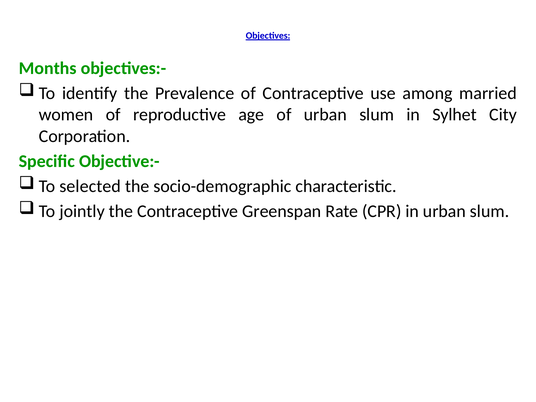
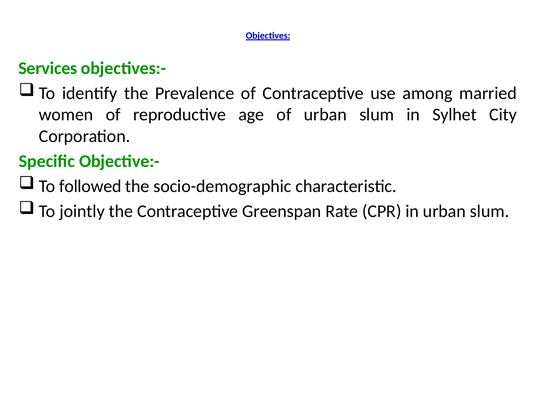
Months: Months -> Services (48, 68)
selected: selected -> followed (90, 186)
